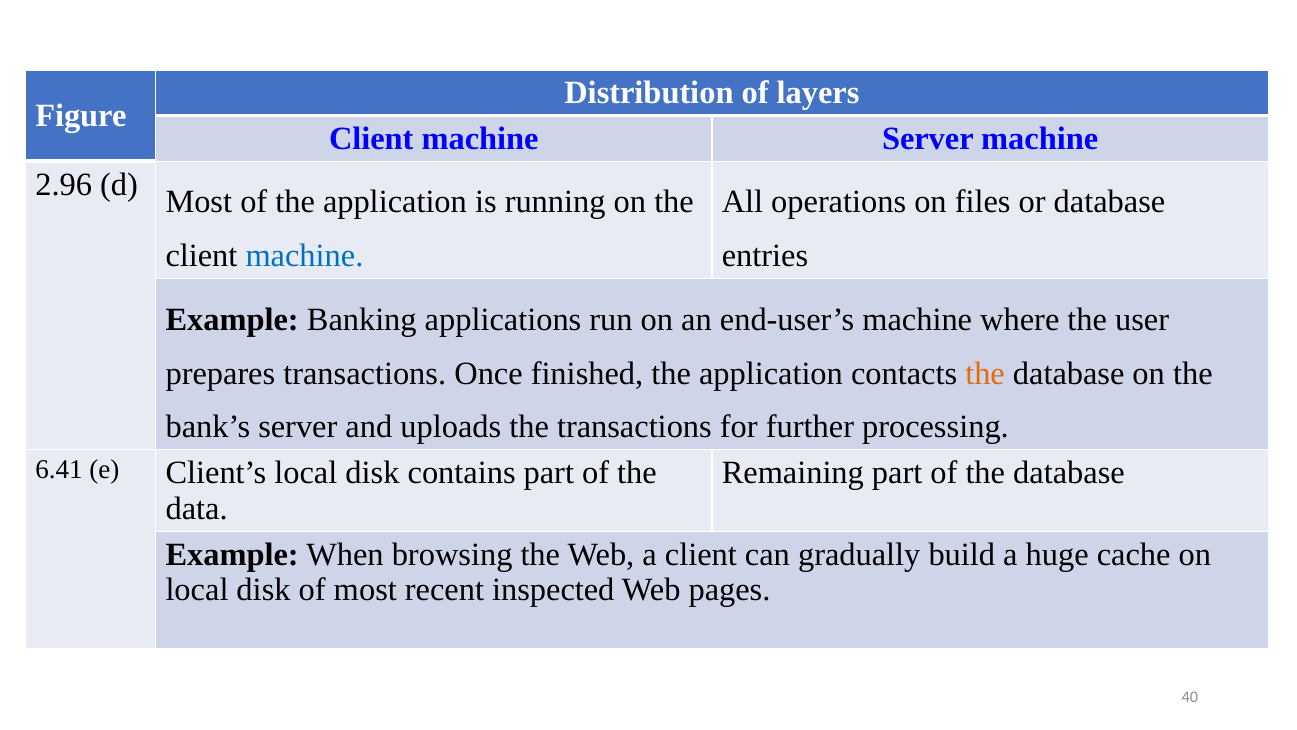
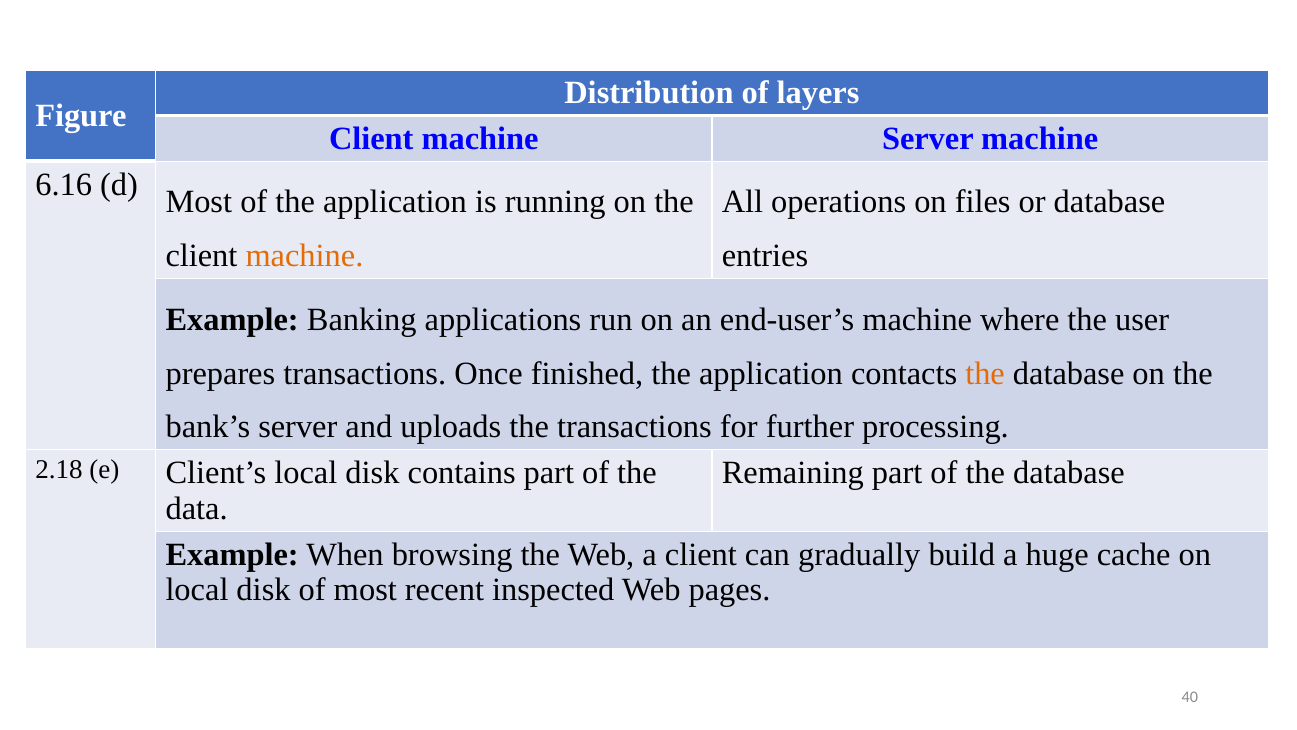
2.96: 2.96 -> 6.16 (64, 184)
machine colour: blue -> orange (304, 256)
6.41: 6.41 -> 2.18 (59, 470)
